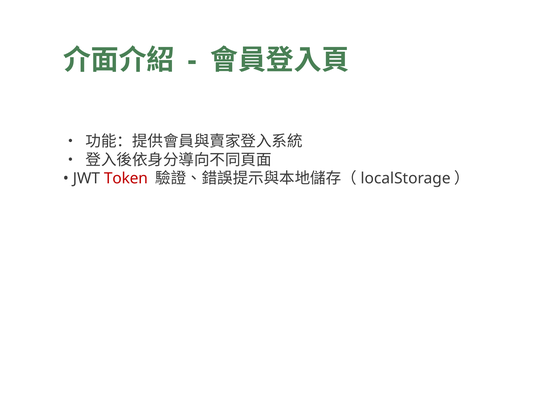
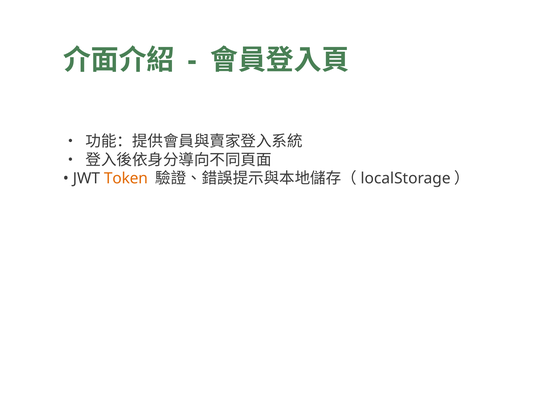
Token colour: red -> orange (126, 178)
